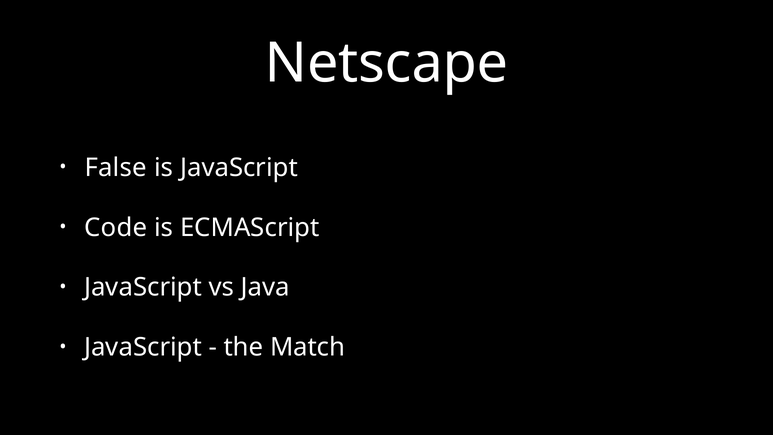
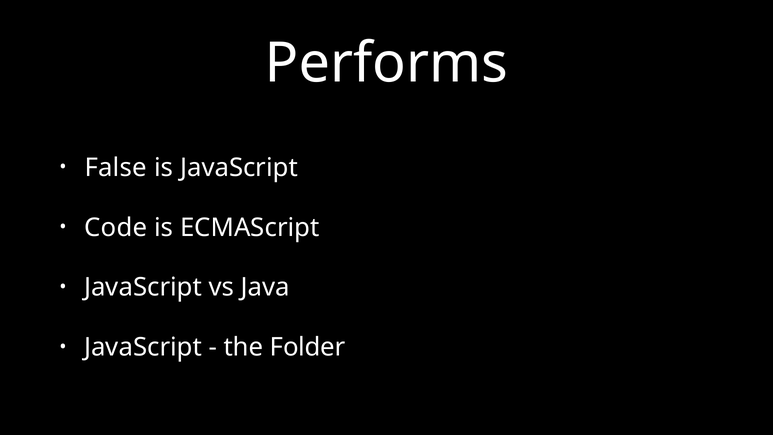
Netscape: Netscape -> Performs (387, 63)
Match: Match -> Folder (308, 347)
